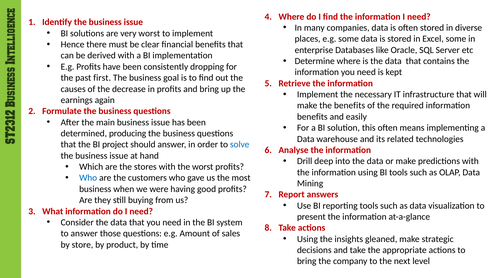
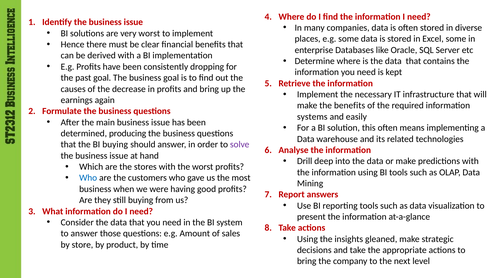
past first: first -> goal (102, 78)
benefits: benefits -> systems (312, 116)
BI project: project -> buying (115, 144)
solve colour: blue -> purple (240, 144)
